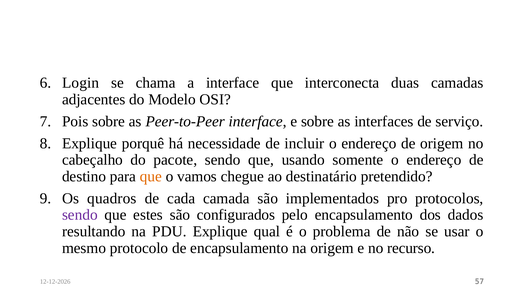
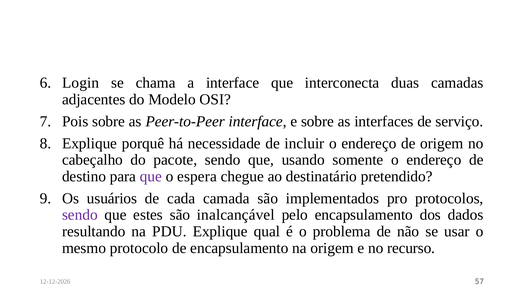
que colour: orange -> purple (151, 176)
vamos: vamos -> espera (197, 176)
quadros: quadros -> usuários (112, 198)
configurados: configurados -> inalcançável (236, 215)
